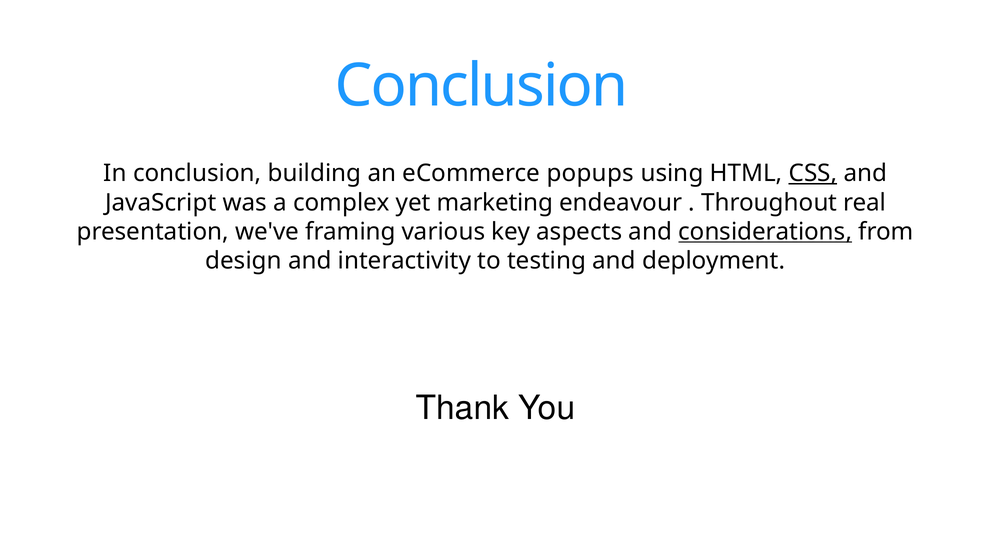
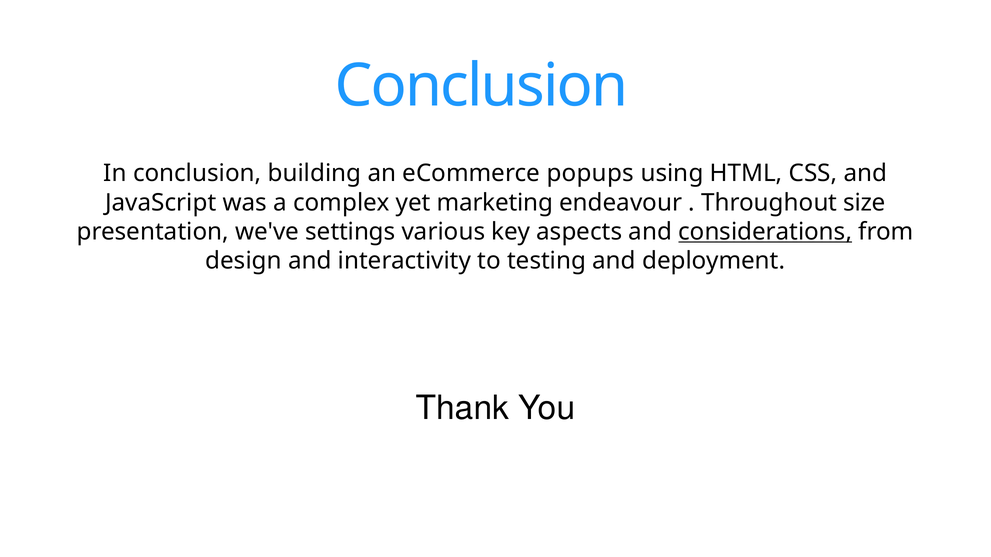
CSS underline: present -> none (813, 174)
real: real -> size (864, 203)
framing: framing -> settings (350, 232)
